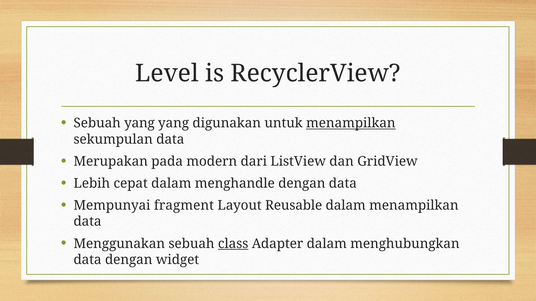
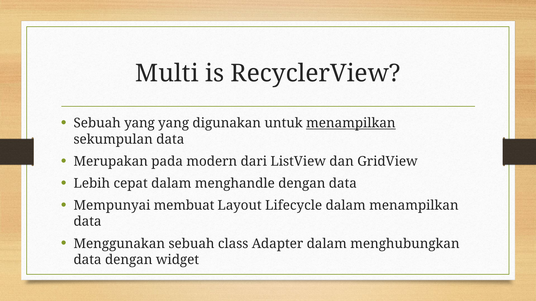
Level: Level -> Multi (167, 74)
fragment: fragment -> membuat (184, 206)
Reusable: Reusable -> Lifecycle (294, 206)
class underline: present -> none (233, 244)
